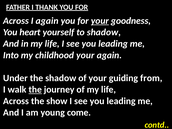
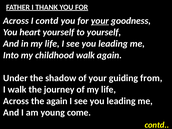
I again: again -> contd (47, 21)
to shadow: shadow -> yourself (104, 32)
childhood your: your -> walk (85, 55)
the underline: present -> none (35, 90)
the show: show -> again (57, 101)
